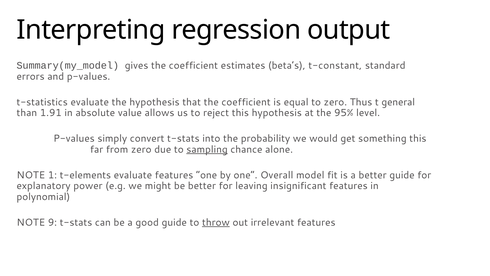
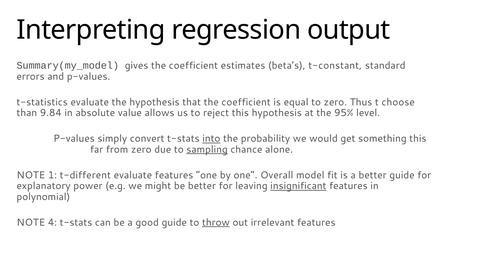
general: general -> choose (398, 102)
1.91: 1.91 -> 9.84 (51, 113)
into underline: none -> present (211, 138)
t-elements: t-elements -> t-different (85, 175)
insignificant underline: none -> present (298, 186)
9: 9 -> 4 (52, 222)
